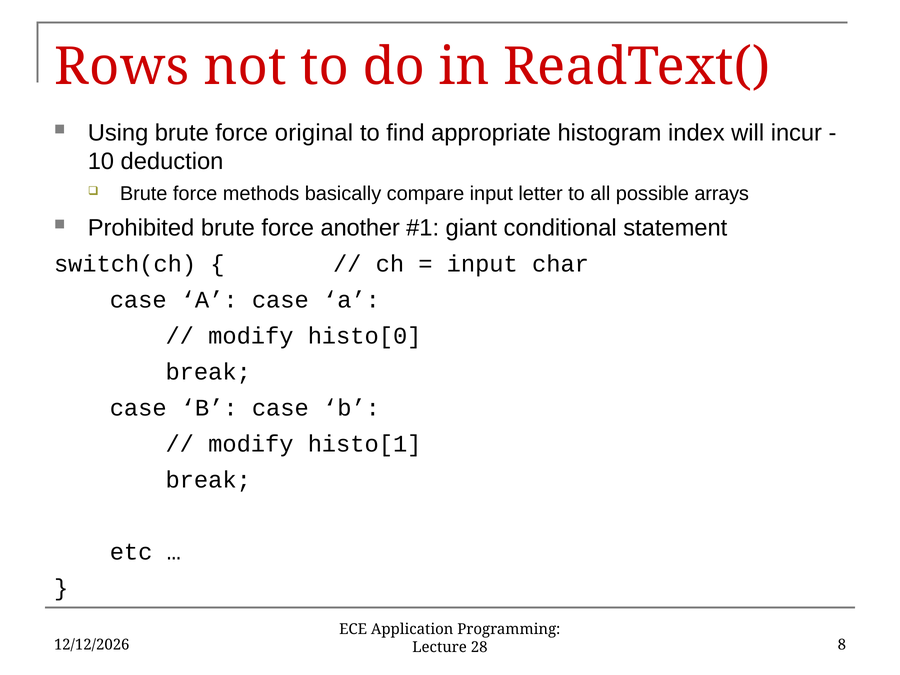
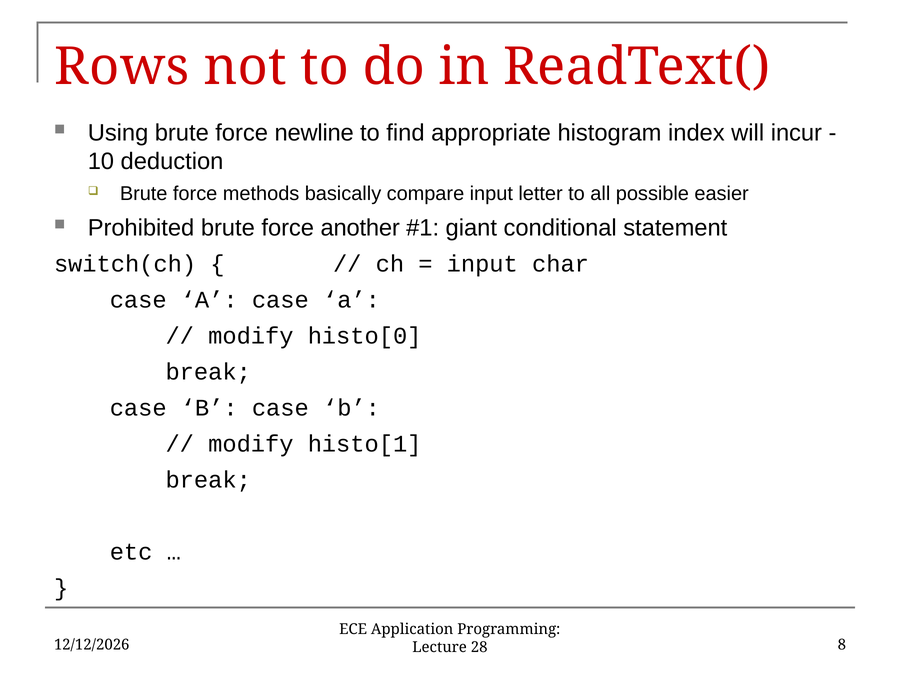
original: original -> newline (314, 133)
arrays: arrays -> easier (722, 194)
